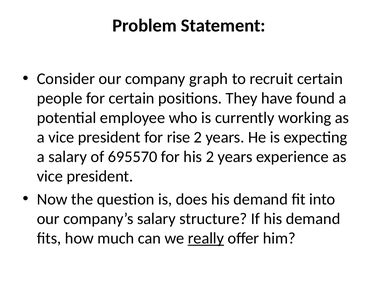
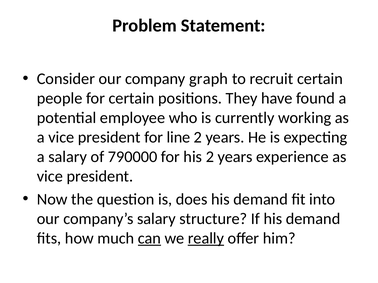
rise: rise -> line (178, 138)
695570: 695570 -> 790000 (133, 157)
can underline: none -> present (149, 239)
